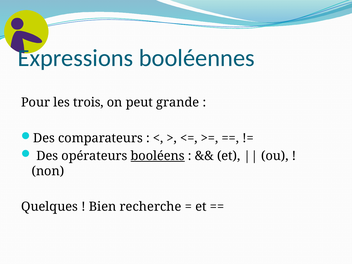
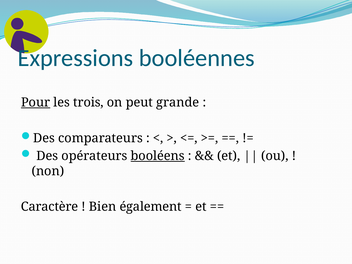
Pour underline: none -> present (36, 103)
Quelques: Quelques -> Caractère (50, 207)
recherche: recherche -> également (151, 207)
